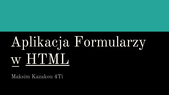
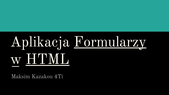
Formularzy underline: none -> present (110, 42)
